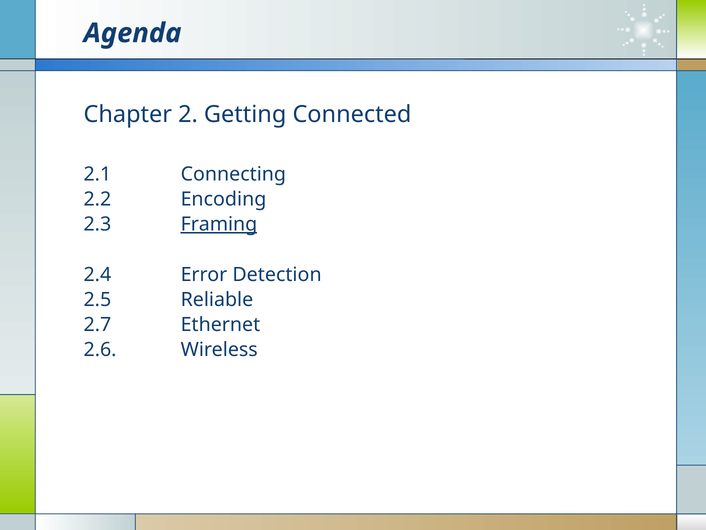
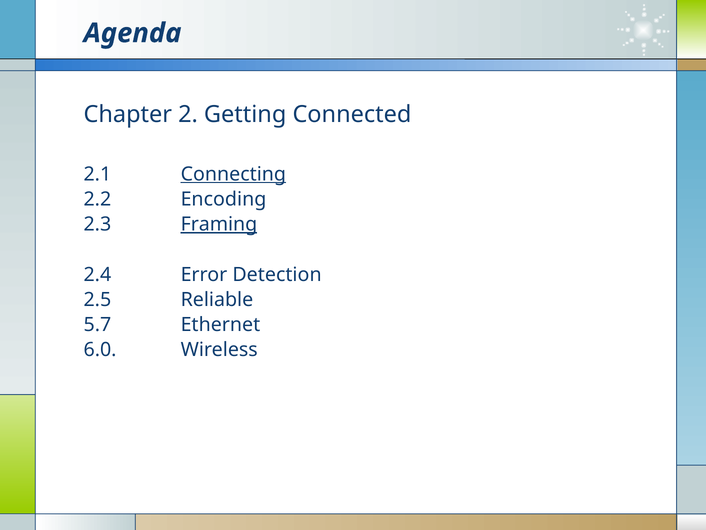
Connecting underline: none -> present (233, 174)
2.7: 2.7 -> 5.7 (97, 325)
2.6: 2.6 -> 6.0 (100, 350)
